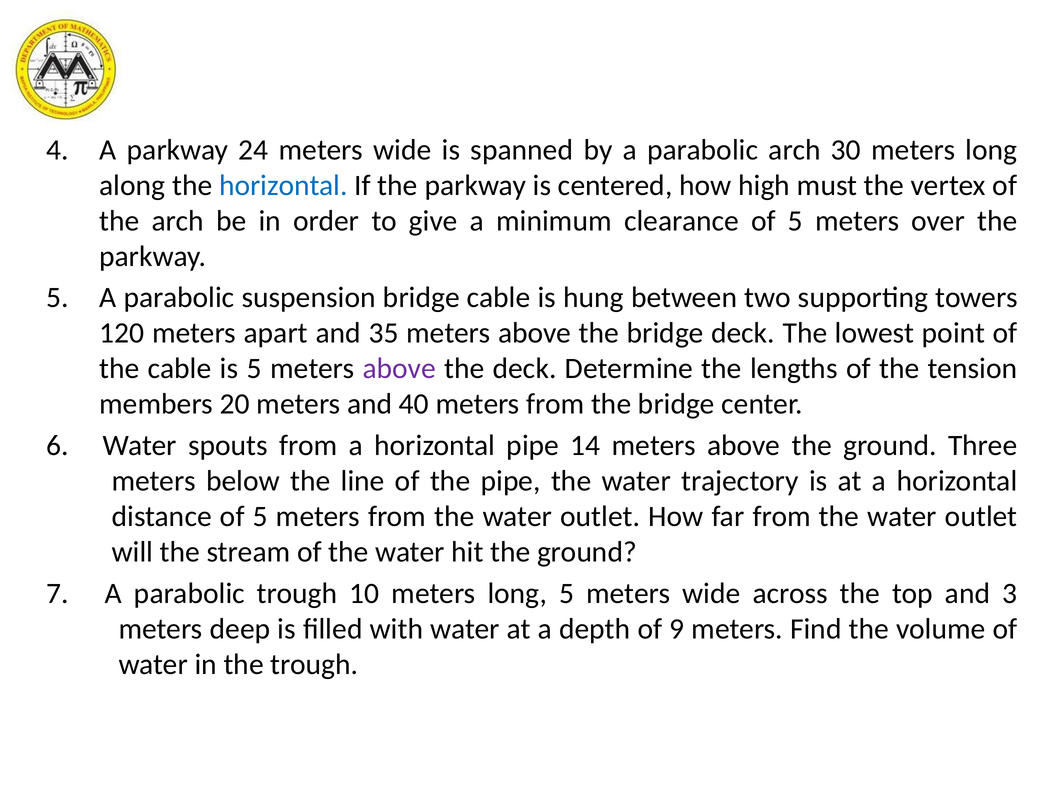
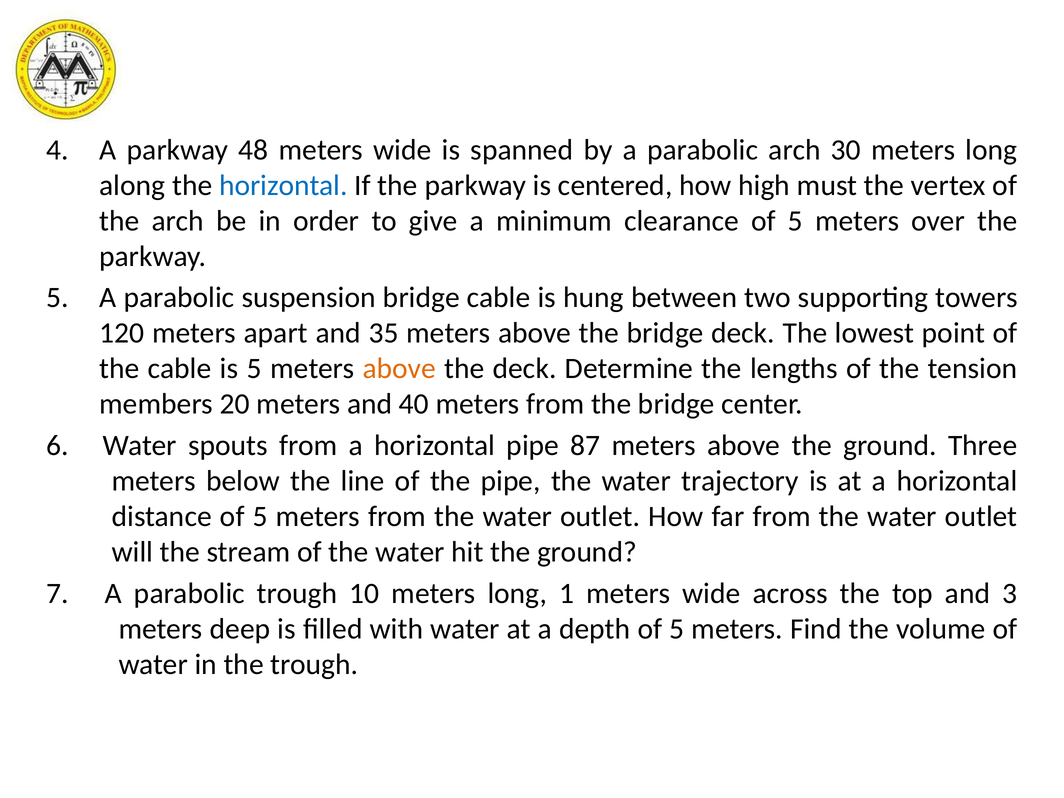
24: 24 -> 48 (253, 150)
above colour: purple -> orange (399, 369)
14: 14 -> 87 (585, 445)
long 5: 5 -> 1 (567, 593)
depth of 9: 9 -> 5 (677, 629)
